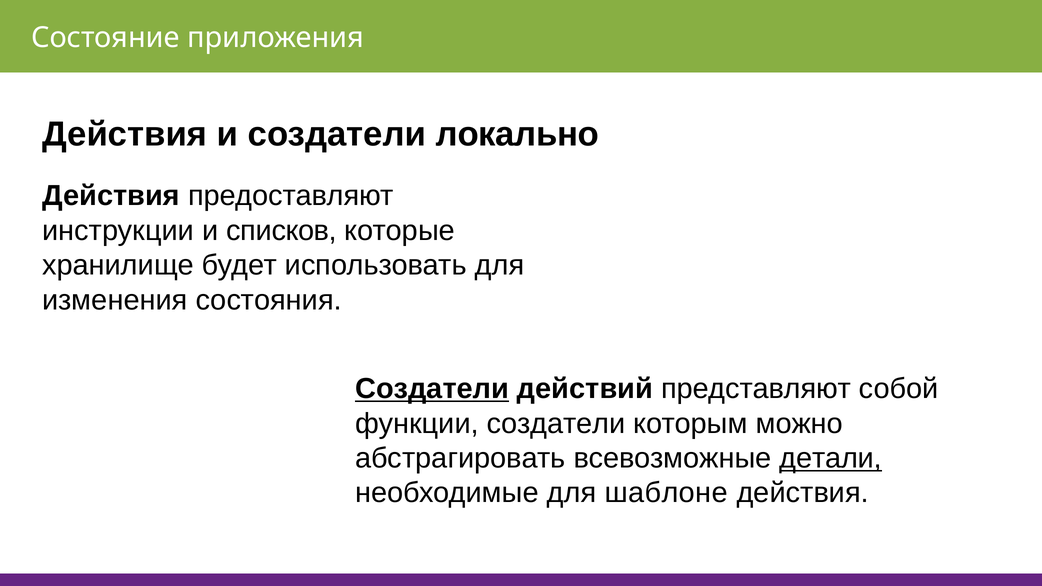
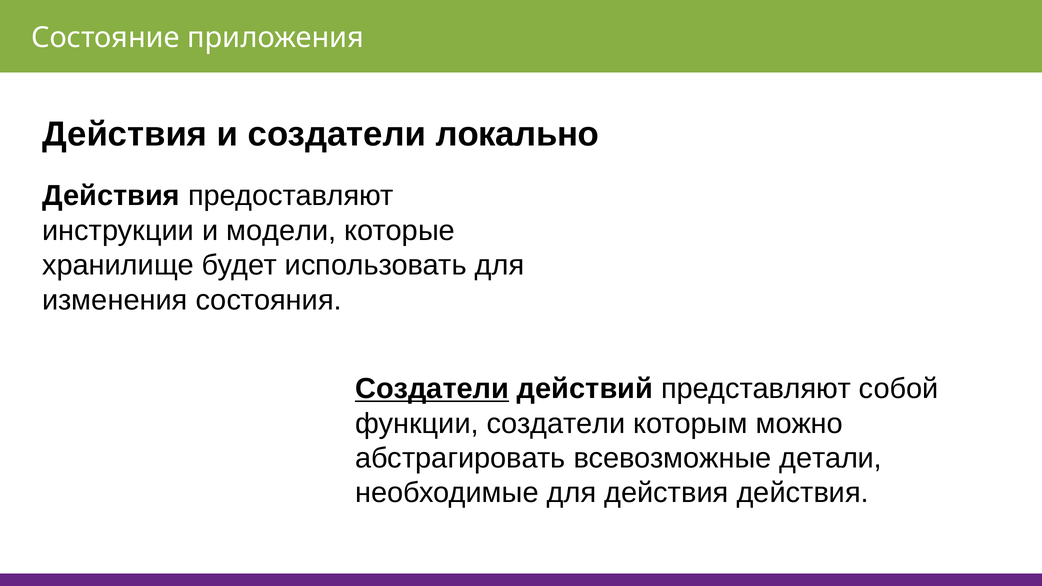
списков: списков -> модели (281, 231)
детали underline: present -> none (831, 458)
для шаблоне: шаблоне -> действия (666, 493)
